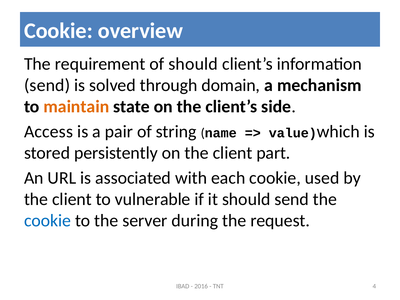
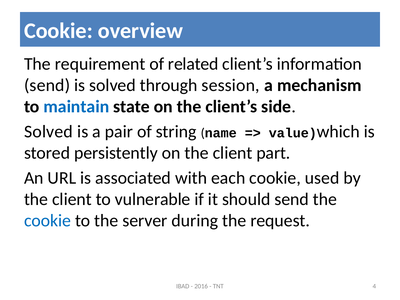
of should: should -> related (193, 64)
domain: domain -> session (231, 85)
maintain colour: orange -> blue (76, 107)
Access: Access -> Solved (49, 132)
